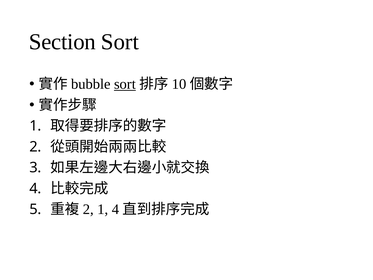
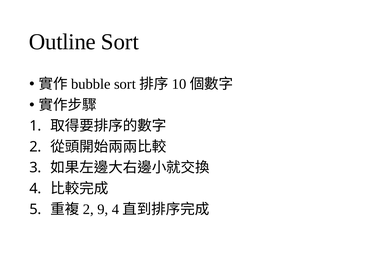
Section: Section -> Outline (62, 42)
sort underline: present -> none (125, 84)
1: 1 -> 9 (103, 209)
